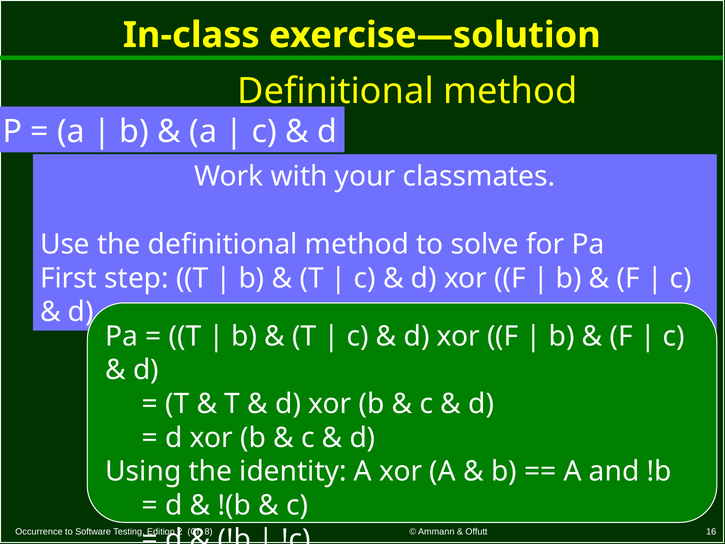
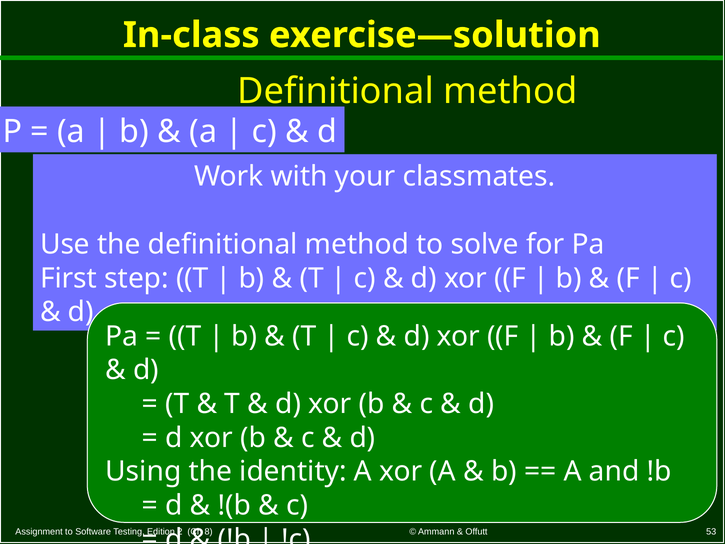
Occurrence: Occurrence -> Assignment (39, 532)
16: 16 -> 53 (711, 532)
